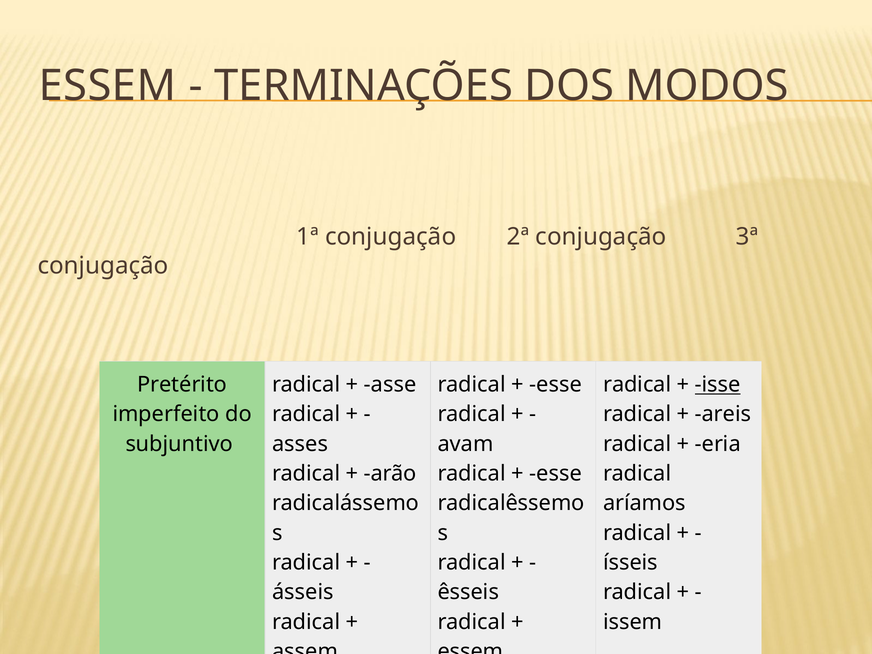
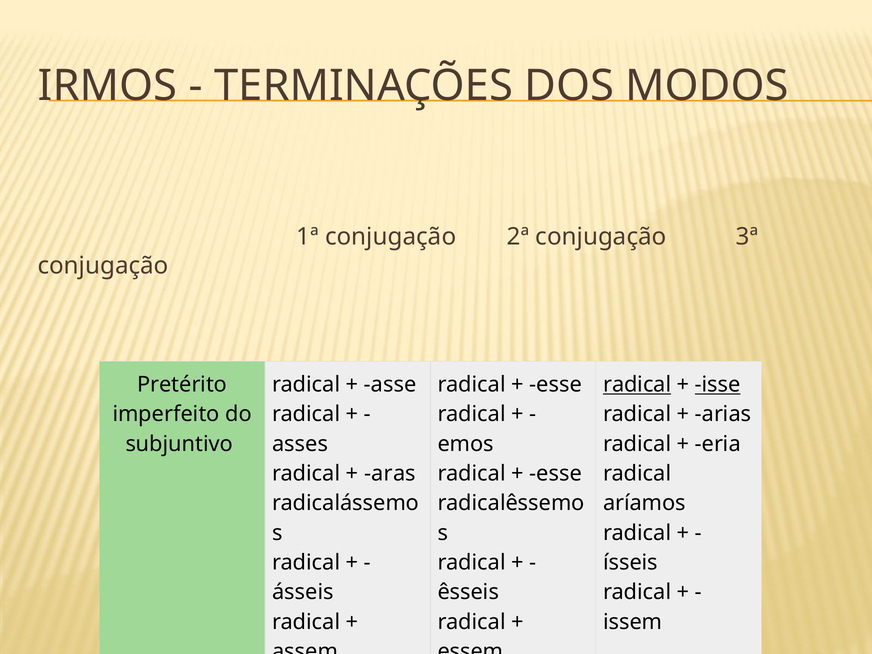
ESSEM: ESSEM -> IRMOS (108, 86)
radical underline: none -> present (637, 385)
areis: areis -> arias (723, 414)
avam: avam -> emos (466, 444)
arão: arão -> aras (390, 474)
